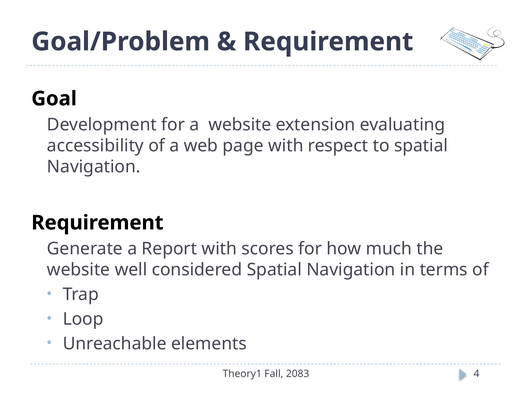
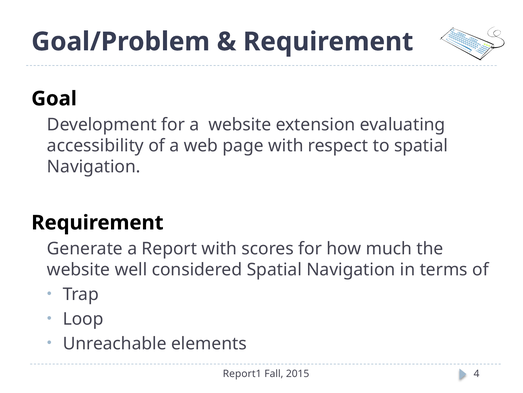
Theory1: Theory1 -> Report1 (242, 373)
2083: 2083 -> 2015 (298, 373)
